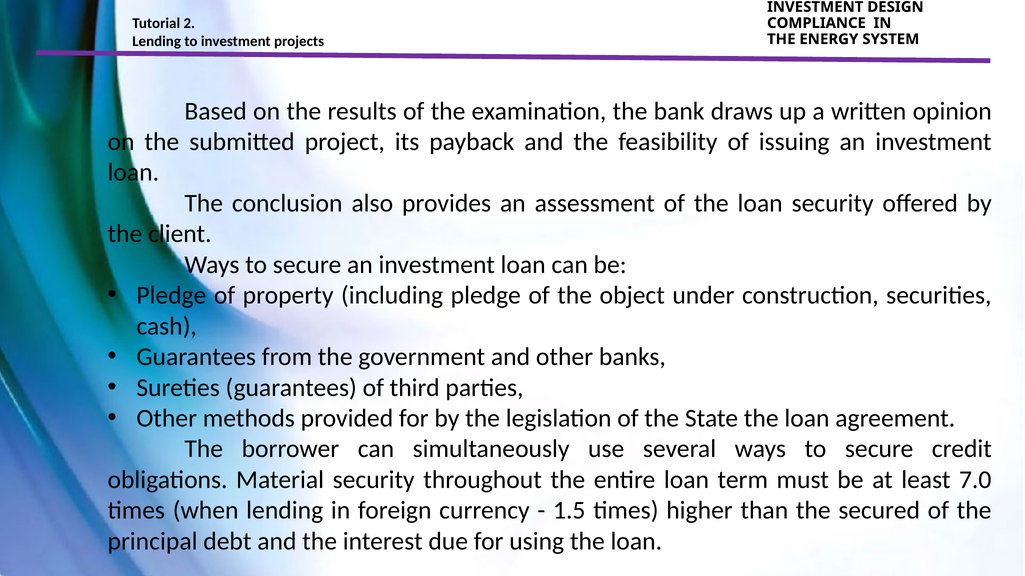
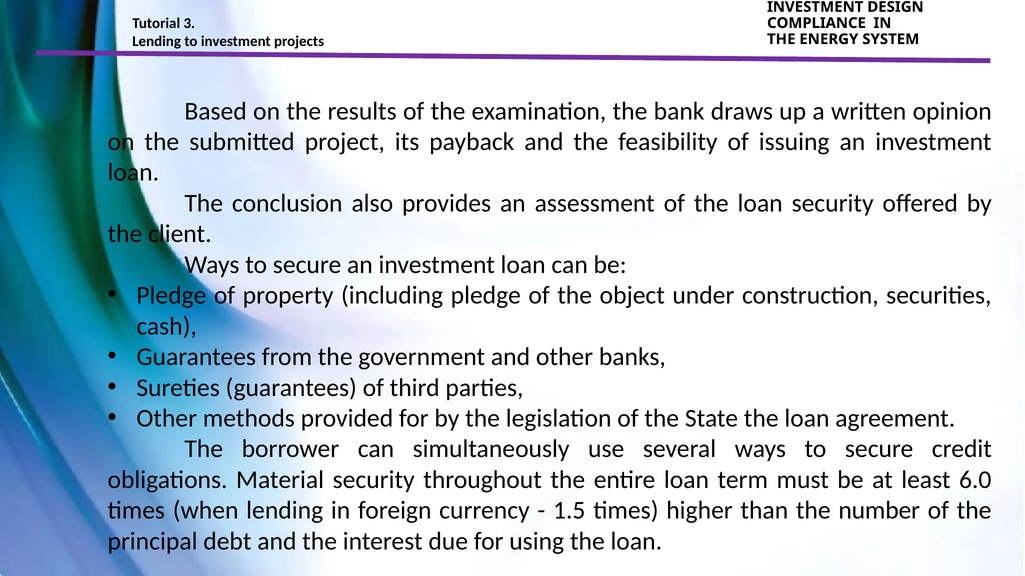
2: 2 -> 3 (189, 23)
7.0: 7.0 -> 6.0 (975, 480)
secured: secured -> number (879, 511)
